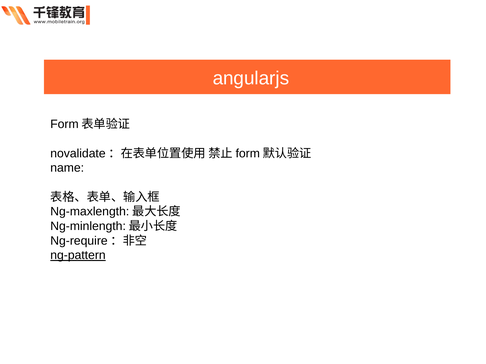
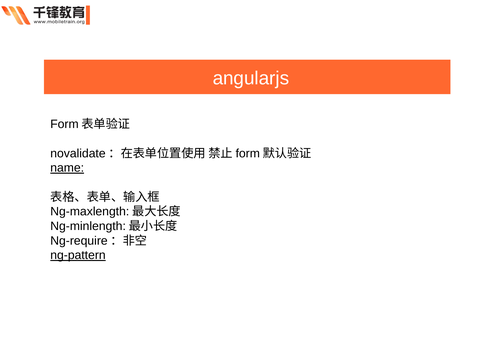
name underline: none -> present (67, 168)
